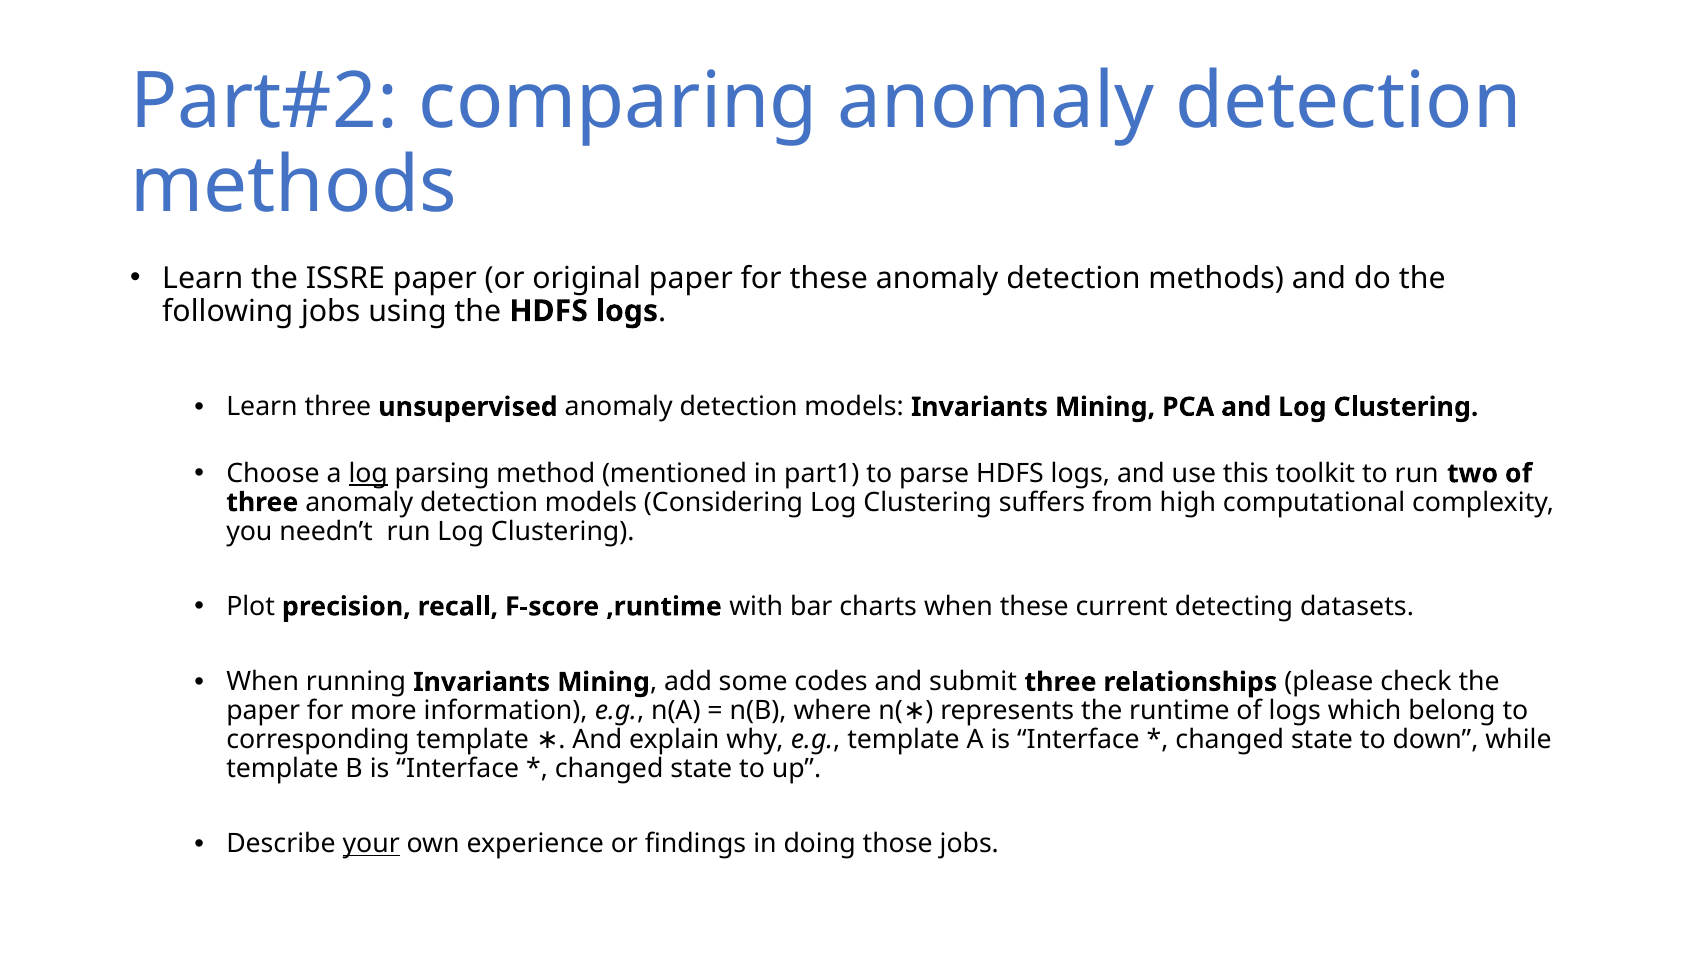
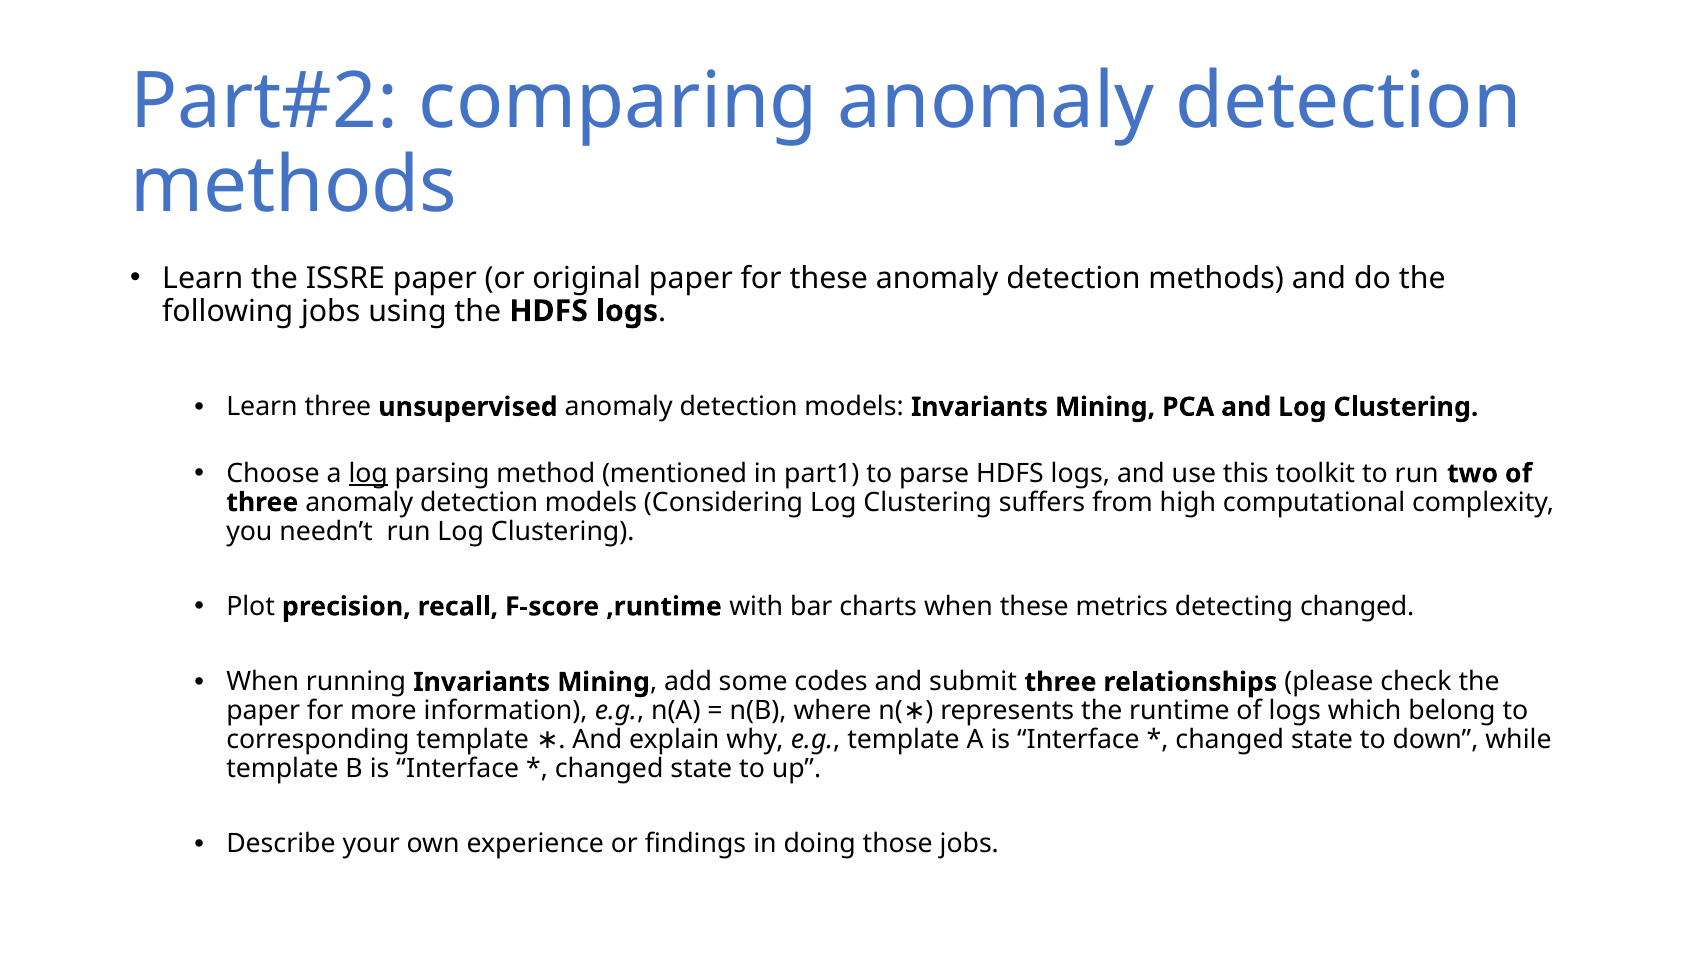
current: current -> metrics (1122, 606)
detecting datasets: datasets -> changed (1357, 606)
your underline: present -> none (371, 844)
